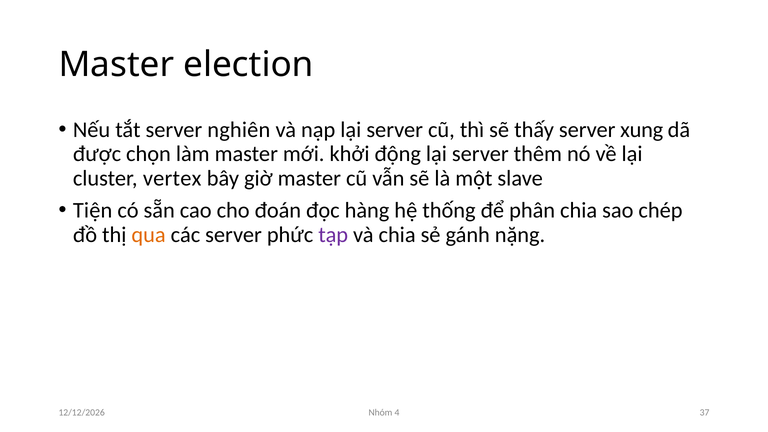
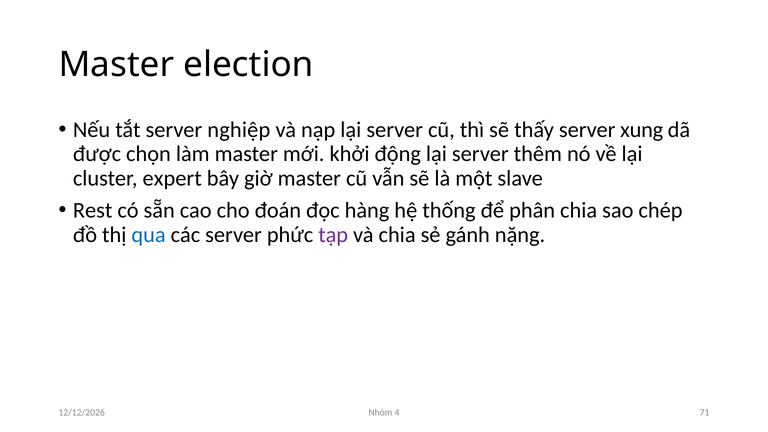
nghiên: nghiên -> nghiệp (239, 130)
vertex: vertex -> expert (172, 178)
Tiện: Tiện -> Rest (93, 210)
qua colour: orange -> blue (149, 235)
37: 37 -> 71 (705, 412)
